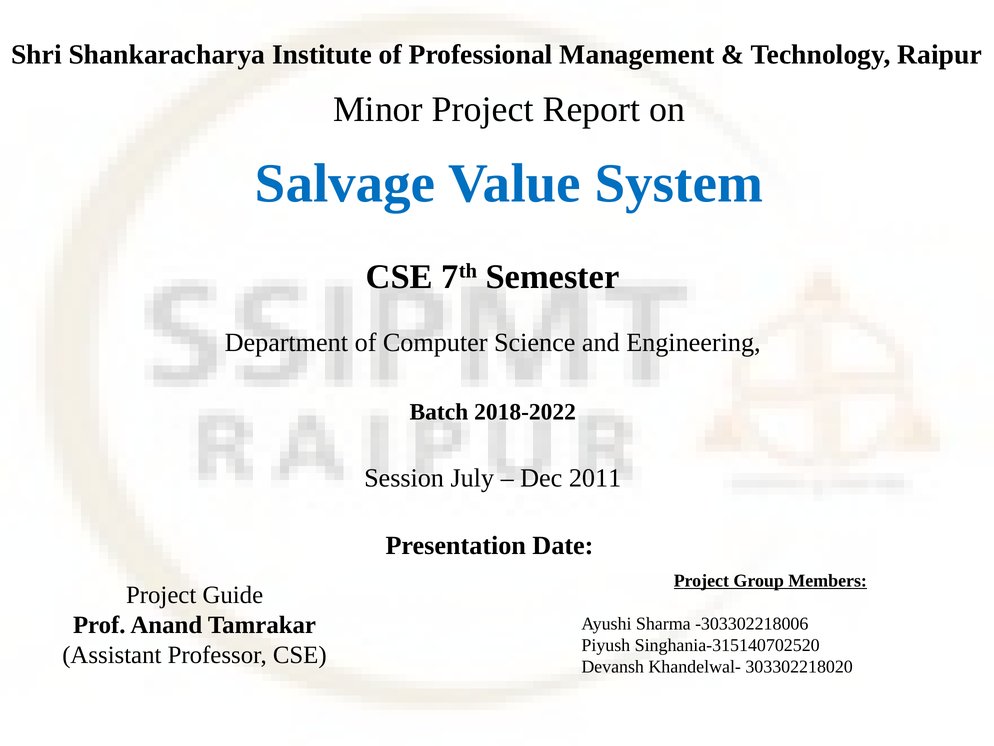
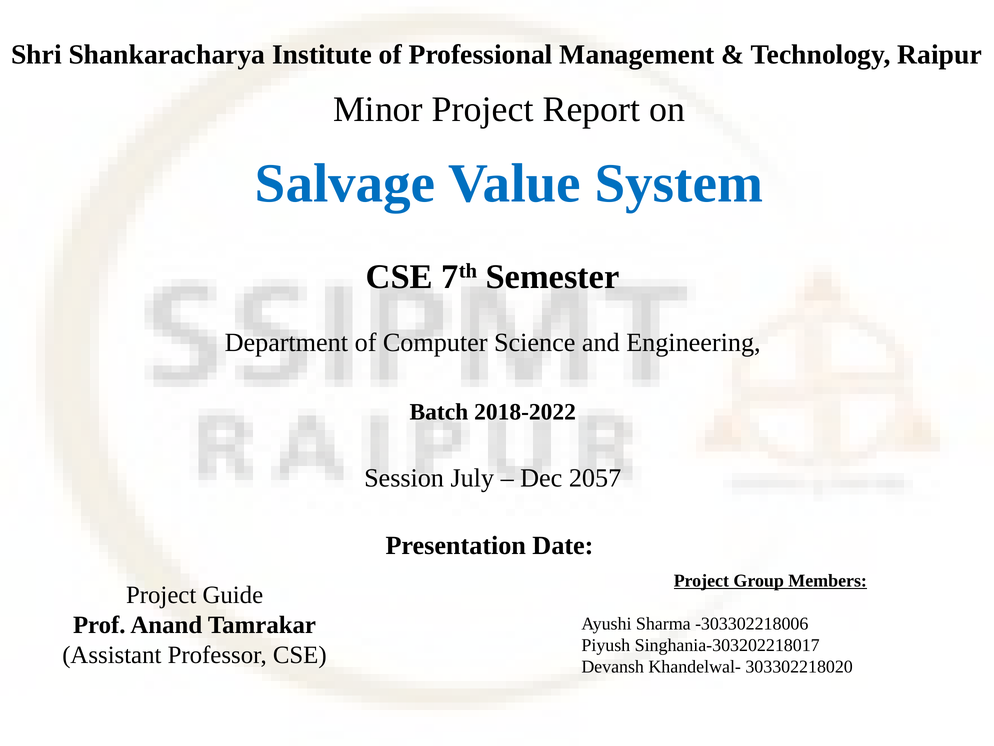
2011: 2011 -> 2057 (595, 478)
Singhania-315140702520: Singhania-315140702520 -> Singhania-303202218017 (727, 645)
